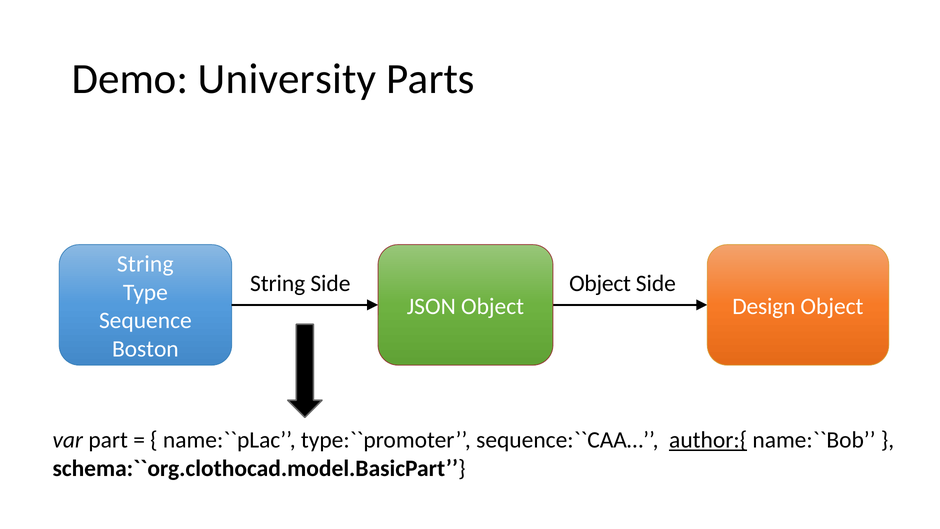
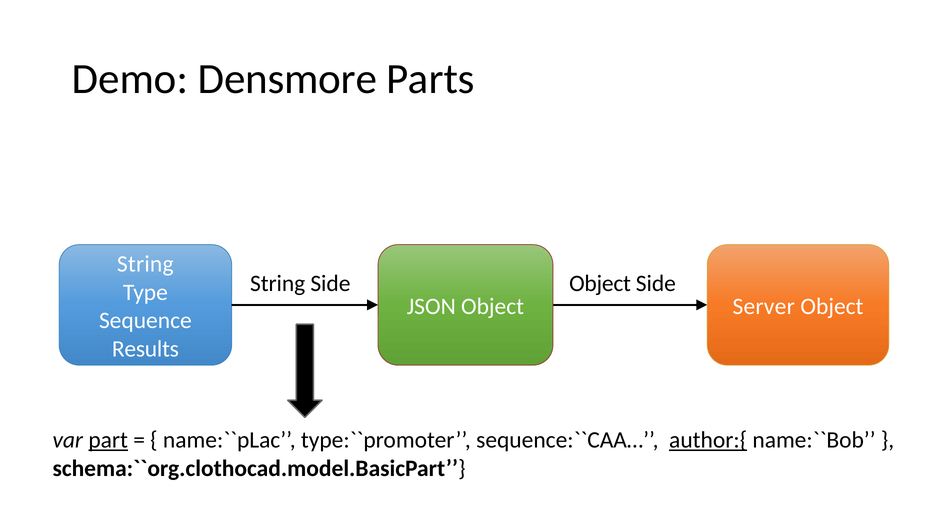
University: University -> Densmore (287, 79)
Design: Design -> Server (764, 306)
Boston: Boston -> Results (145, 349)
part underline: none -> present (108, 440)
